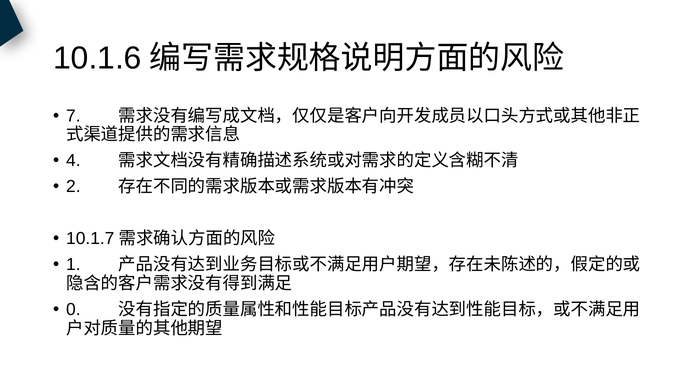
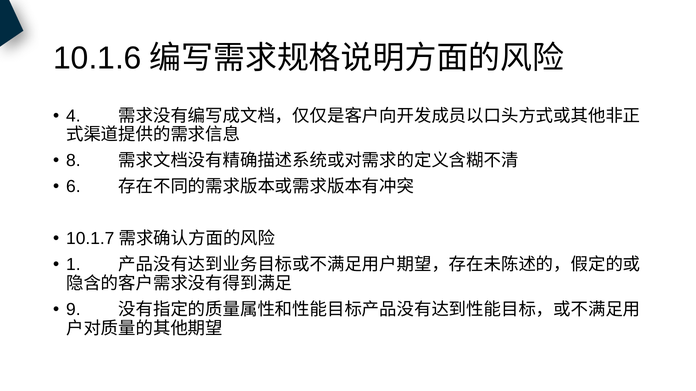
7: 7 -> 4 (73, 116)
4: 4 -> 8 (73, 161)
2: 2 -> 6 (73, 187)
0: 0 -> 9 (73, 310)
